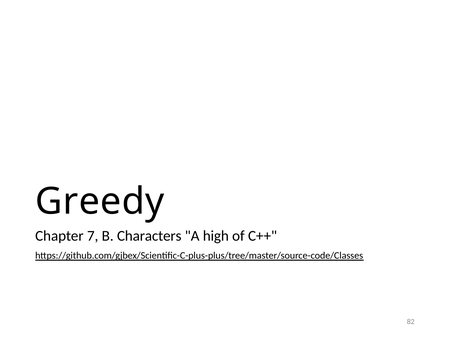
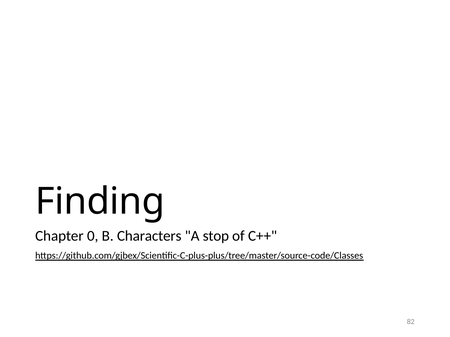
Greedy: Greedy -> Finding (100, 202)
7: 7 -> 0 (93, 236)
high: high -> stop (216, 236)
